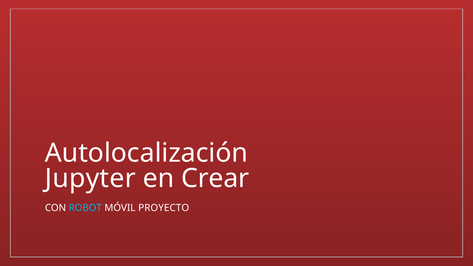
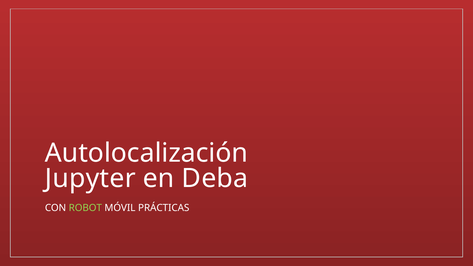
Crear: Crear -> Deba (215, 179)
ROBOT colour: light blue -> light green (85, 208)
PROYECTO: PROYECTO -> PRÁCTICAS (164, 208)
